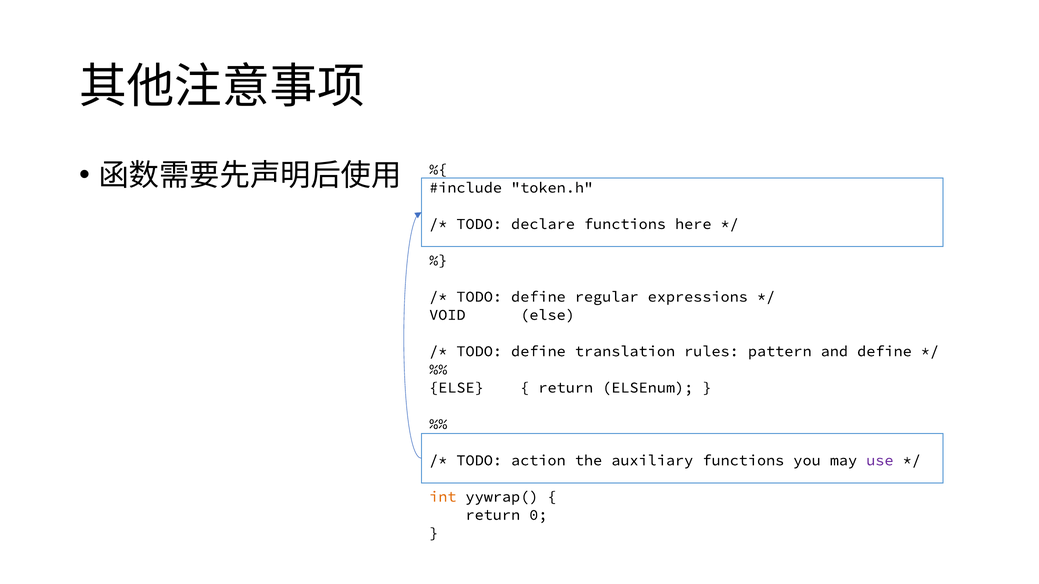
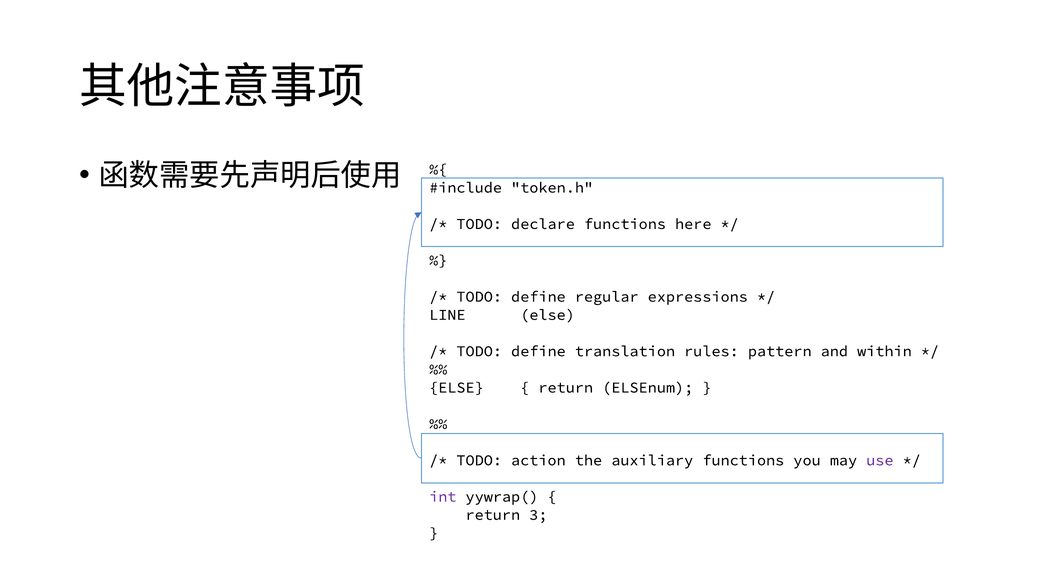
VOID: VOID -> LINE (447, 315)
and define: define -> within (884, 351)
int colour: orange -> purple (443, 497)
0: 0 -> 3 (538, 515)
